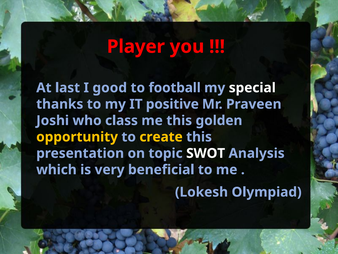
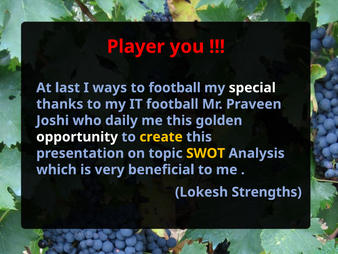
good: good -> ways (110, 88)
IT positive: positive -> football (172, 104)
class: class -> daily (121, 120)
opportunity colour: yellow -> white (77, 137)
SWOT colour: white -> yellow (206, 153)
Olympiad: Olympiad -> Strengths (267, 192)
